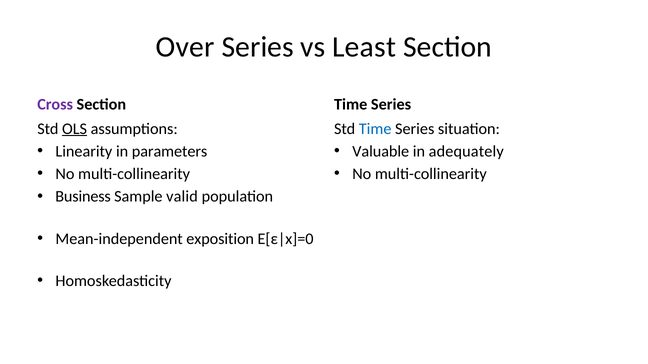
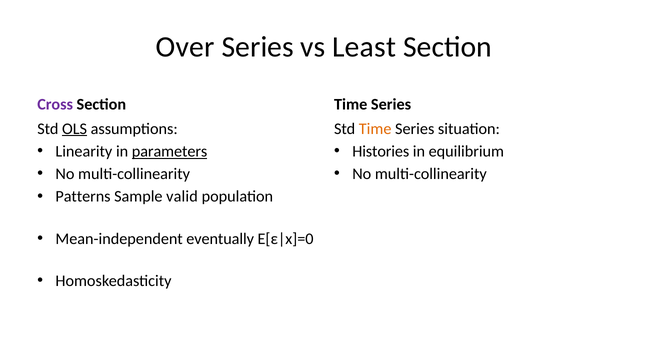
Time colour: blue -> orange (375, 129)
parameters underline: none -> present (170, 152)
Valuable: Valuable -> Histories (381, 152)
adequately: adequately -> equilibrium (466, 152)
Business: Business -> Patterns (83, 197)
exposition: exposition -> eventually (220, 239)
